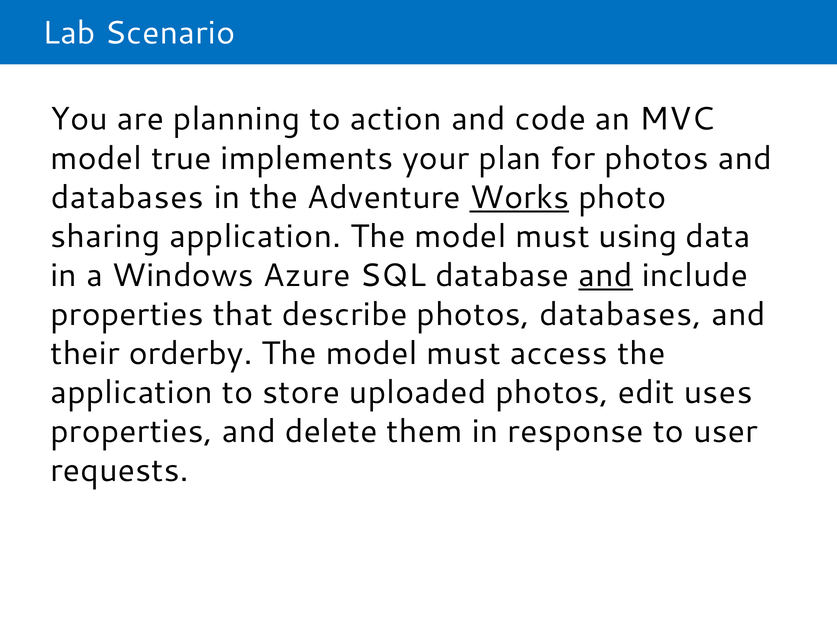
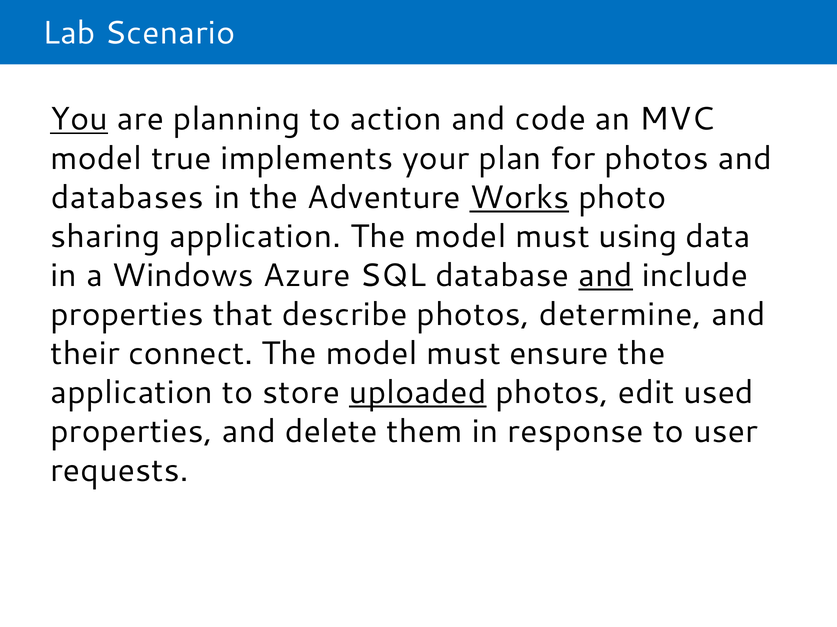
You underline: none -> present (79, 119)
photos databases: databases -> determine (620, 315)
orderby: orderby -> connect (191, 354)
access: access -> ensure (559, 354)
uploaded underline: none -> present (418, 393)
uses: uses -> used (719, 393)
